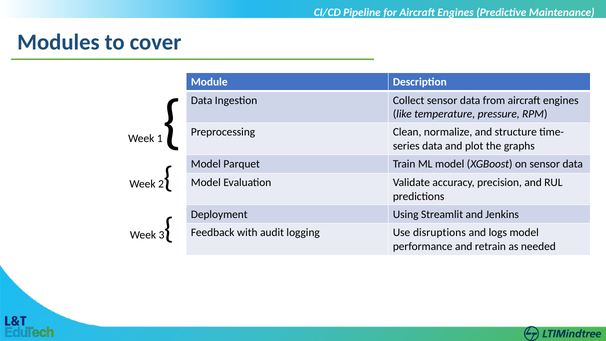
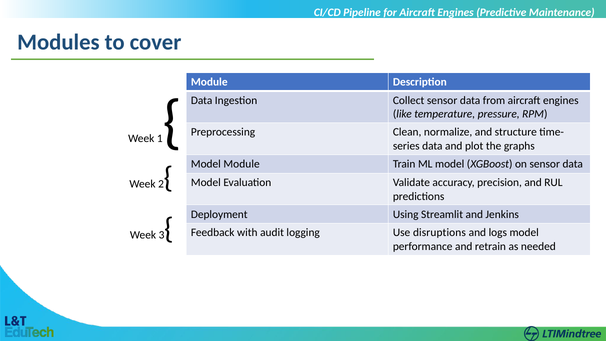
Model Parquet: Parquet -> Module (242, 164)
